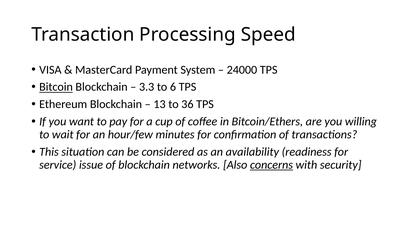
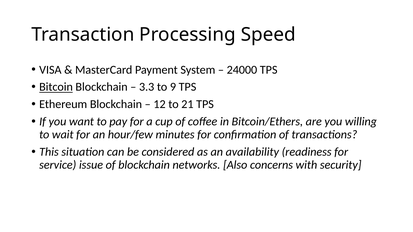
6: 6 -> 9 (173, 87)
13: 13 -> 12 (160, 104)
36: 36 -> 21 (187, 104)
concerns underline: present -> none (271, 165)
